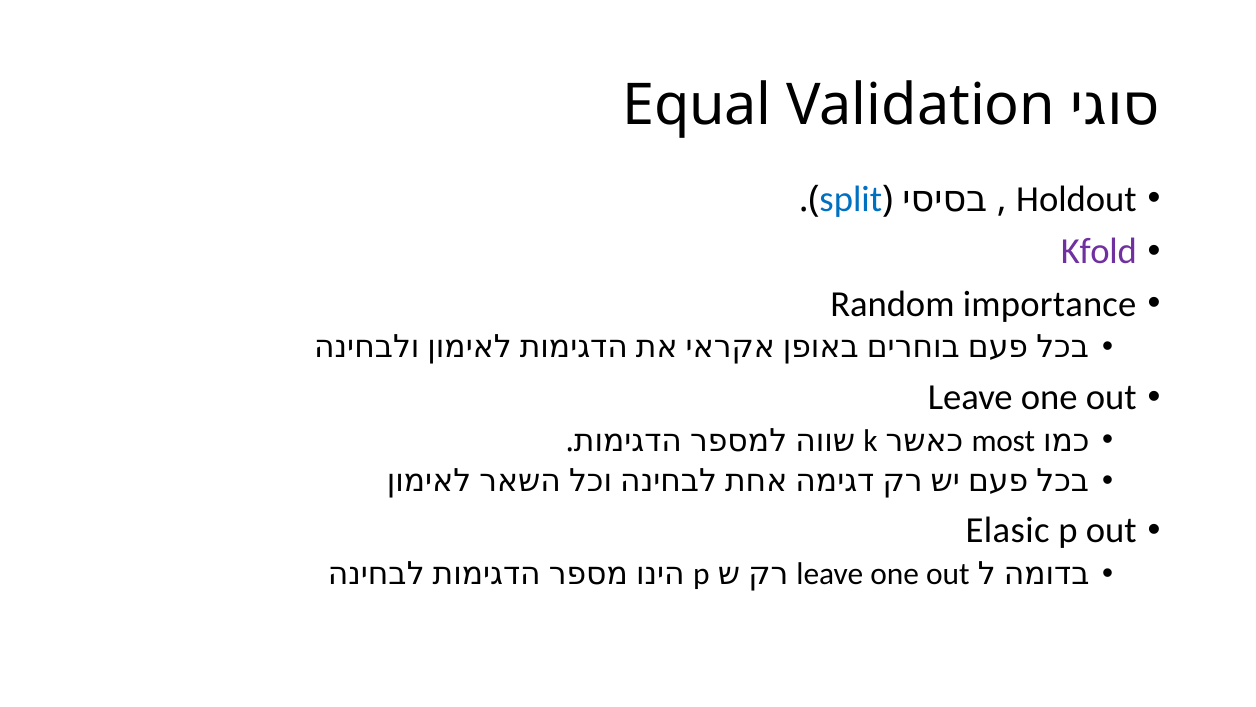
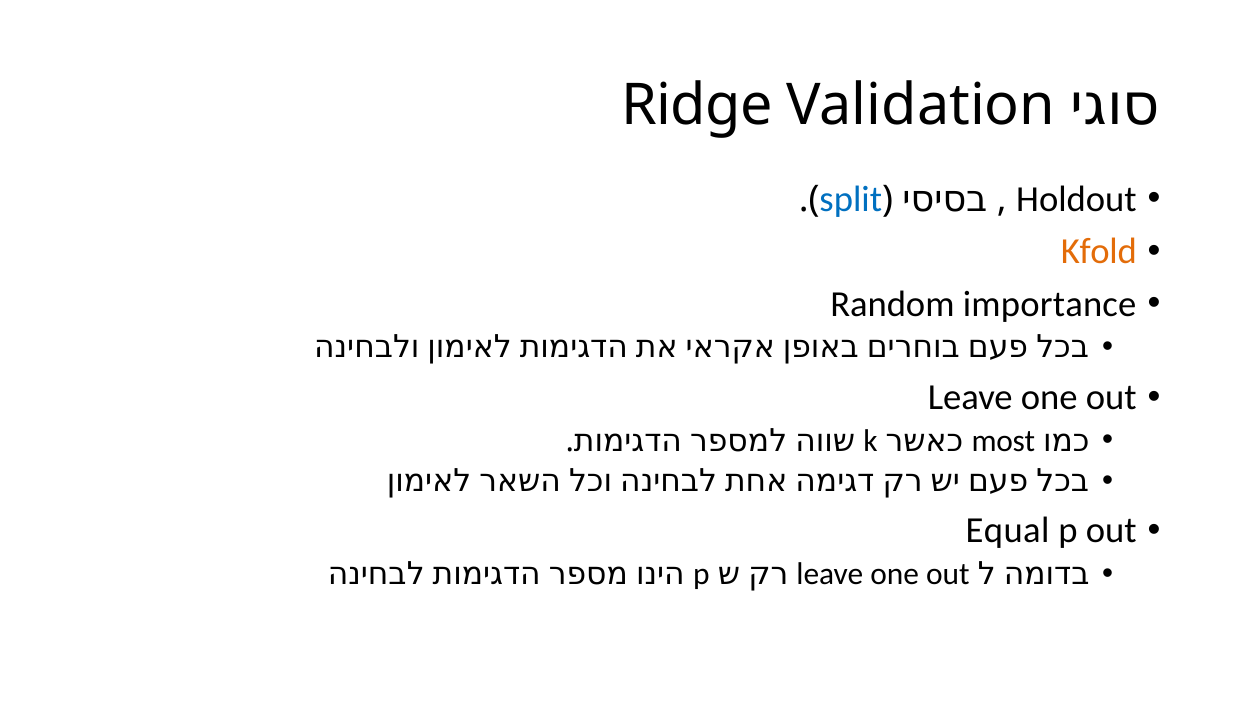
Equal: Equal -> Ridge (697, 106)
Kfold colour: purple -> orange (1099, 251)
Elasic: Elasic -> Equal (1008, 531)
